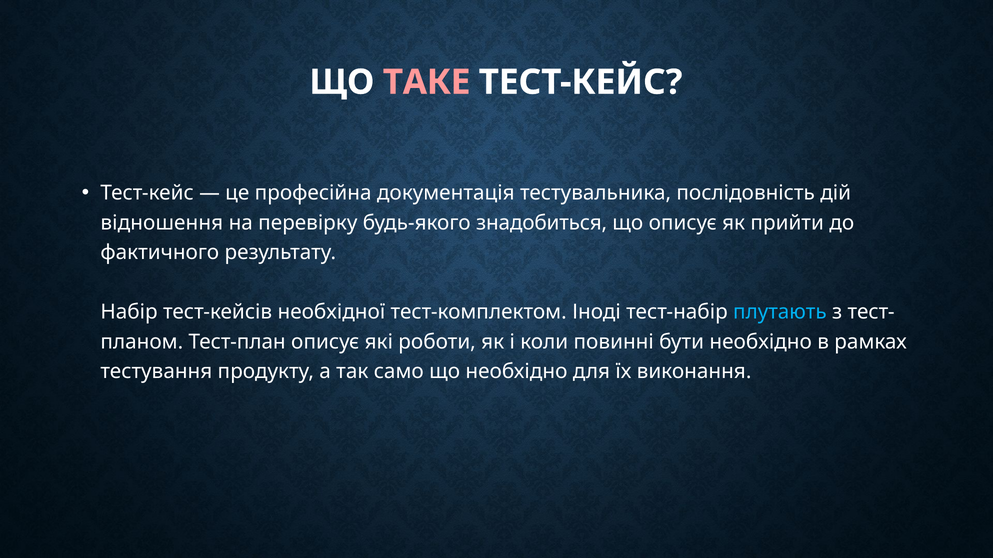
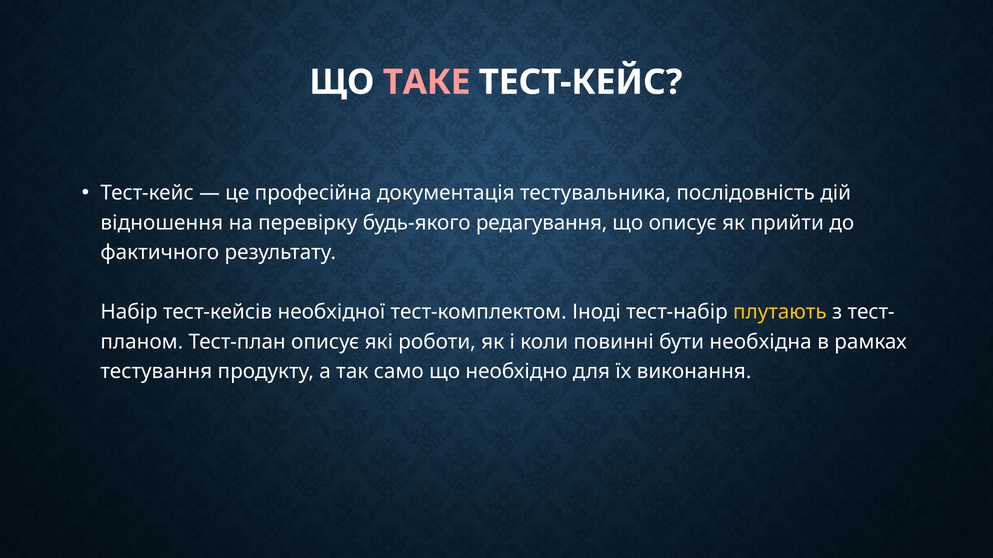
знадобиться: знадобиться -> редагування (542, 223)
плутають colour: light blue -> yellow (780, 312)
бути необхідно: необхідно -> необхідна (761, 342)
